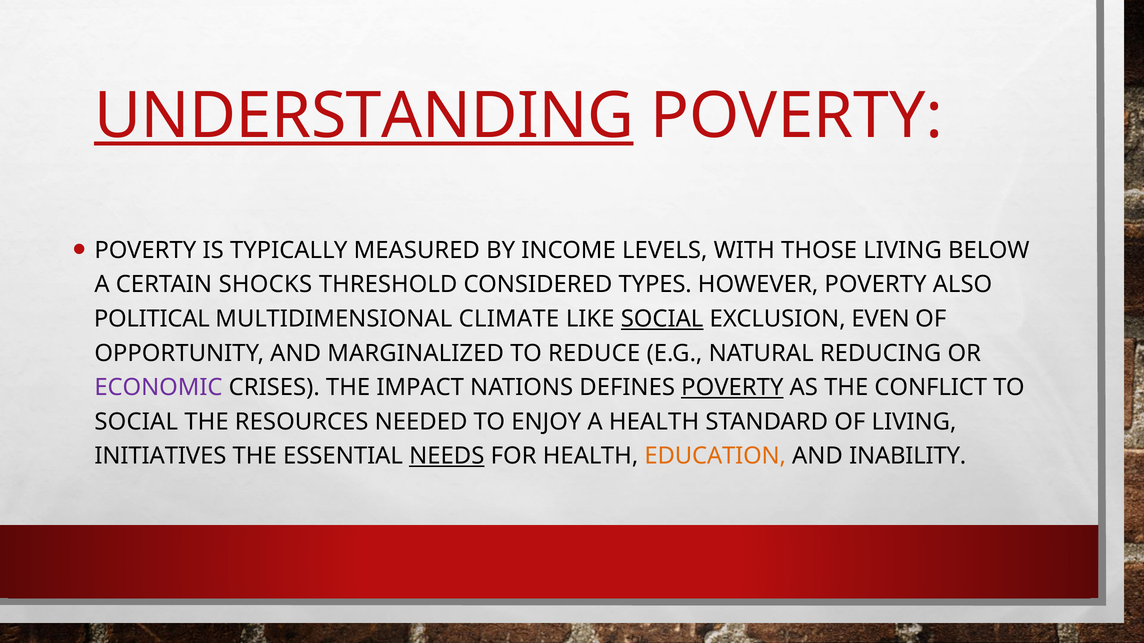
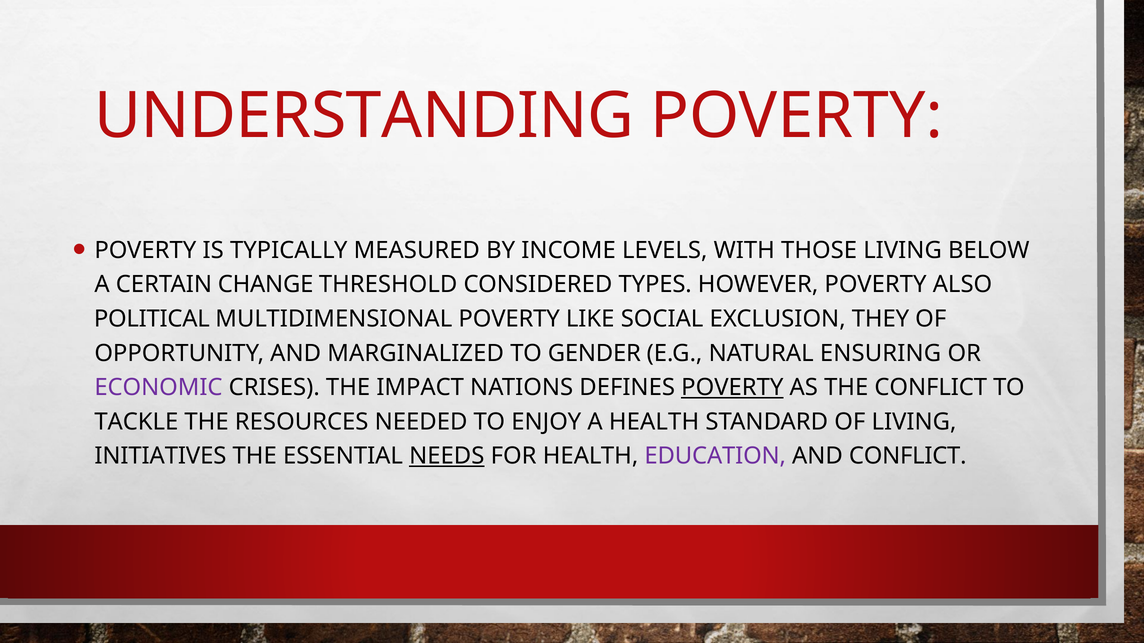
UNDERSTANDING underline: present -> none (364, 116)
SHOCKS: SHOCKS -> CHANGE (266, 285)
MULTIDIMENSIONAL CLIMATE: CLIMATE -> POVERTY (509, 319)
SOCIAL underline: present -> none (662, 319)
EVEN: EVEN -> THEY (881, 319)
REDUCE: REDUCE -> GENDER (594, 353)
REDUCING: REDUCING -> ENSURING (881, 353)
SOCIAL: SOCIAL -> TACKLE (136, 422)
EDUCATION colour: orange -> purple (715, 456)
AND INABILITY: INABILITY -> CONFLICT (908, 456)
